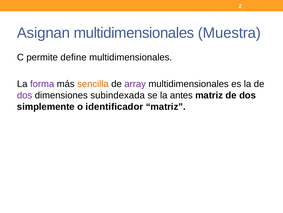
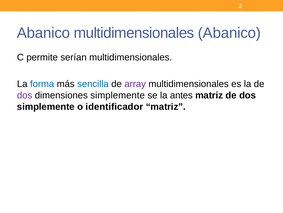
Asignan: Asignan -> Abanico (44, 33)
multidimensionales Muestra: Muestra -> Abanico (229, 33)
define: define -> serían (74, 57)
forma colour: purple -> blue (42, 84)
sencilla colour: orange -> blue (93, 84)
dimensiones subindexada: subindexada -> simplemente (118, 95)
